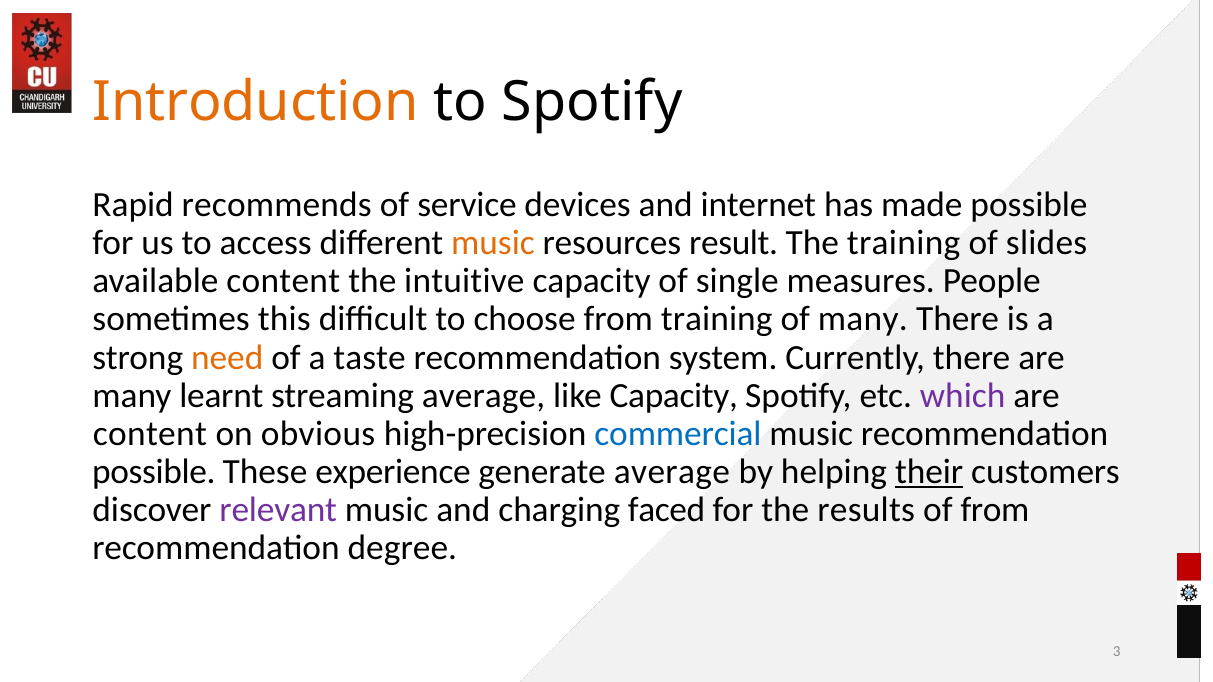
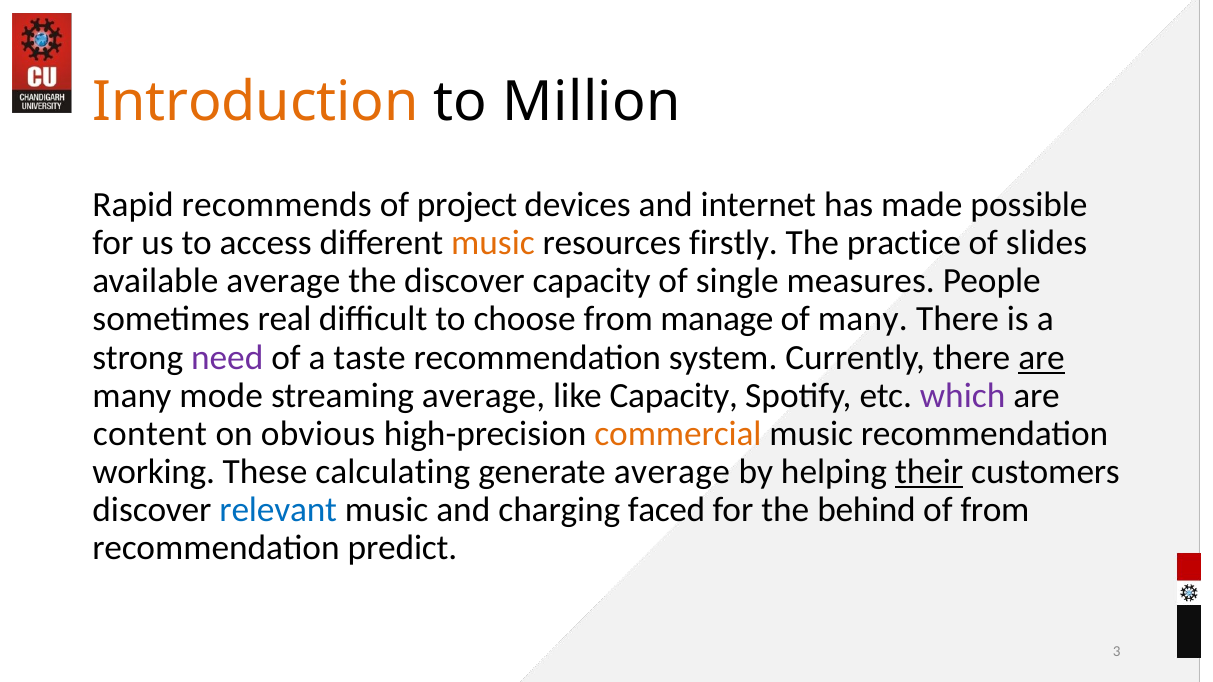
to Spotify: Spotify -> Million (592, 102)
service: service -> project (467, 205)
result: result -> firstly (734, 243)
The training: training -> practice (904, 243)
available content: content -> average (283, 281)
the intuitive: intuitive -> discover (464, 281)
this: this -> real (285, 319)
from training: training -> manage (717, 319)
need colour: orange -> purple (227, 358)
are underline: none -> present (1041, 358)
learnt: learnt -> mode (221, 396)
commercial colour: blue -> orange (678, 434)
possible: possible -> working (154, 472)
experience: experience -> calculating (393, 472)
relevant colour: purple -> blue (278, 510)
results: results -> behind (866, 510)
degree: degree -> predict (402, 548)
